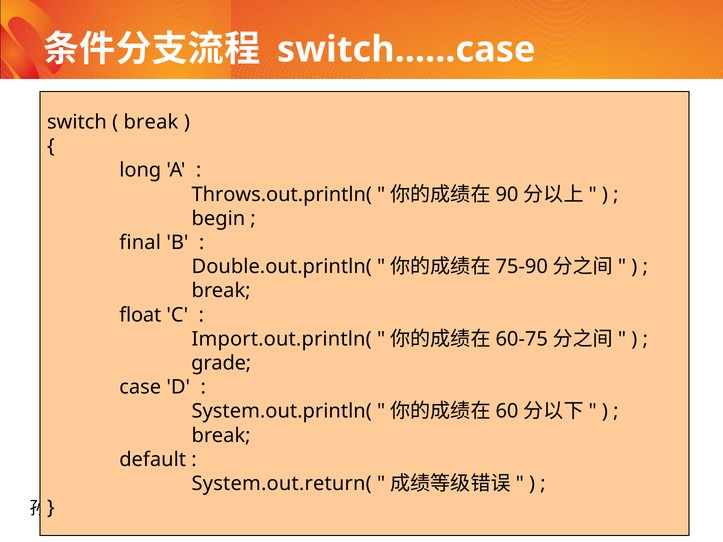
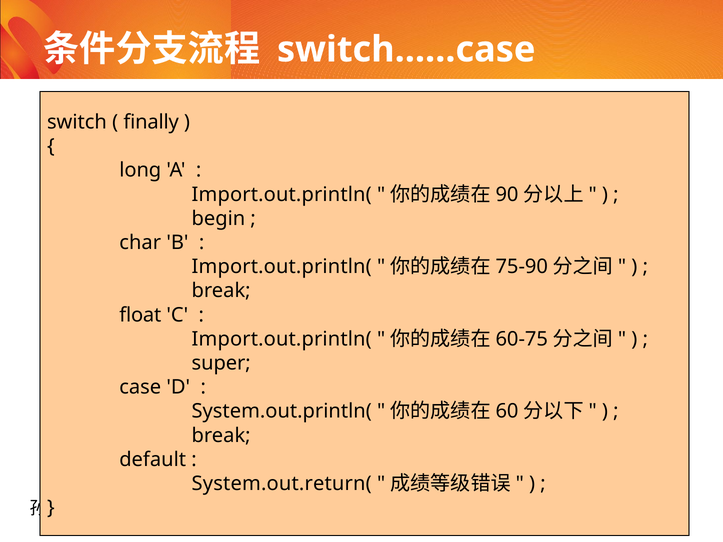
break: break -> finally (151, 122)
Throws.out.println(: Throws.out.println( -> Import.out.println( (282, 194)
final: final -> char (140, 243)
Double.out.println(: Double.out.println( -> Import.out.println( (282, 267)
grade: grade -> super (221, 363)
